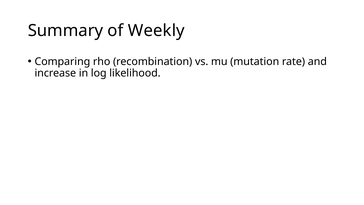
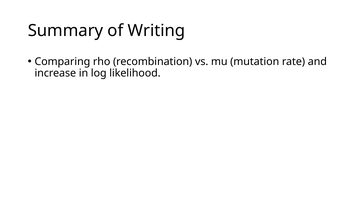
Weekly: Weekly -> Writing (156, 31)
